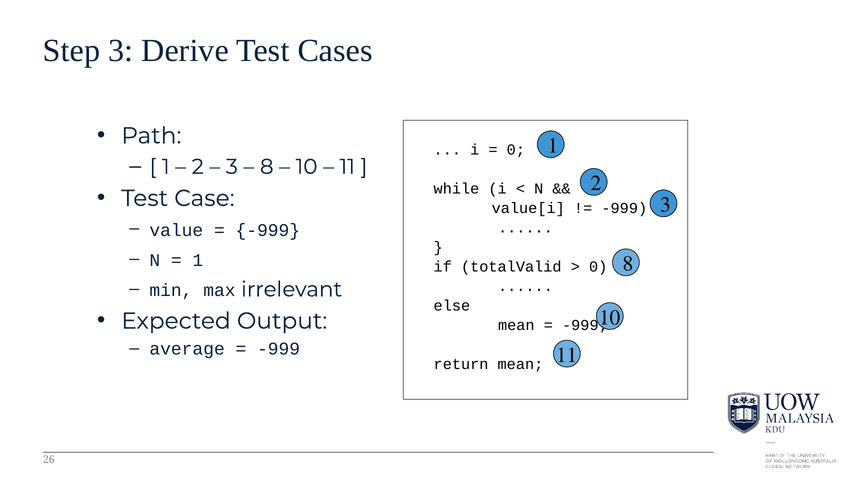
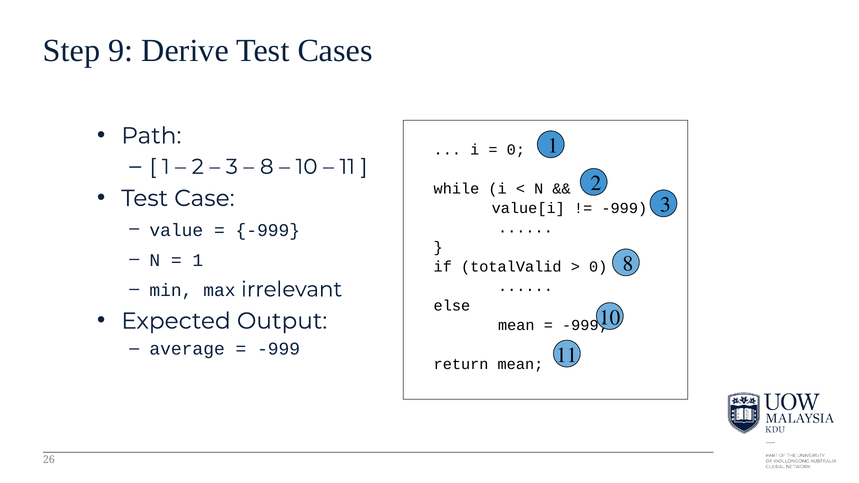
Step 3: 3 -> 9 (121, 51)
